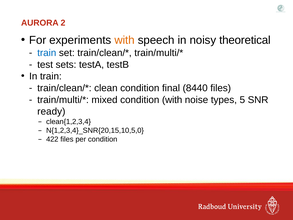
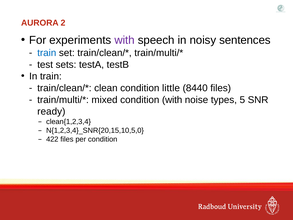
with colour: orange -> purple (125, 40)
theoretical: theoretical -> sentences (245, 40)
final: final -> little (171, 88)
